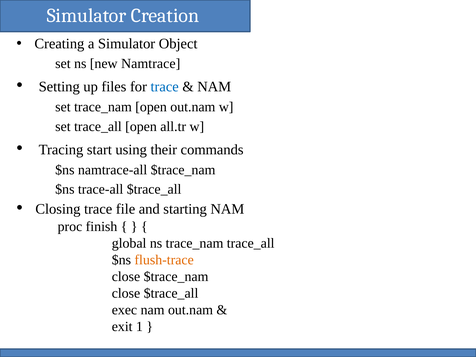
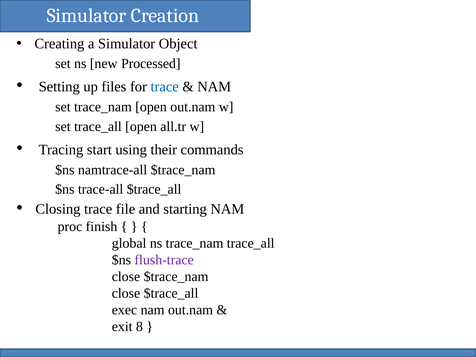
Namtrace: Namtrace -> Processed (151, 64)
flush-trace colour: orange -> purple (164, 260)
1: 1 -> 8 (139, 327)
